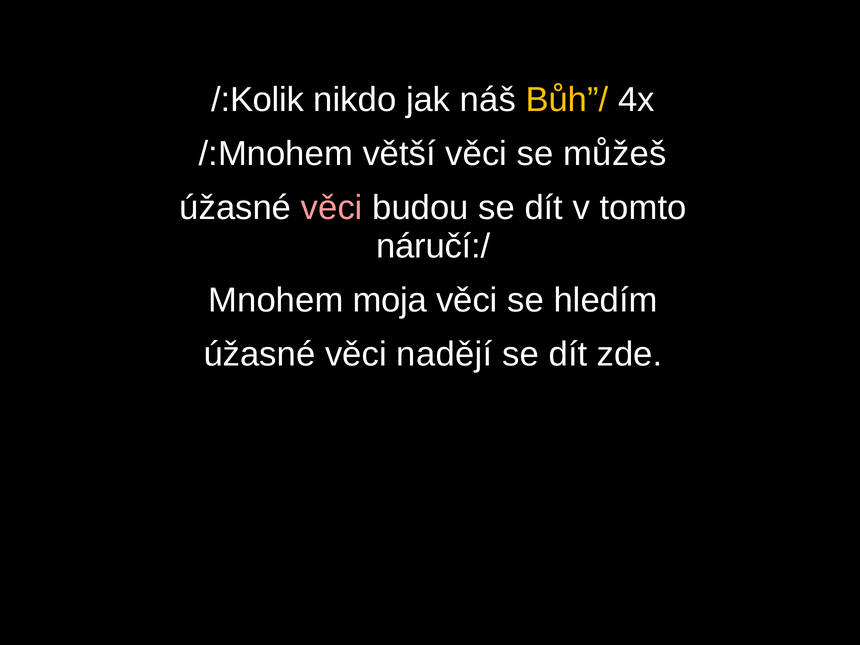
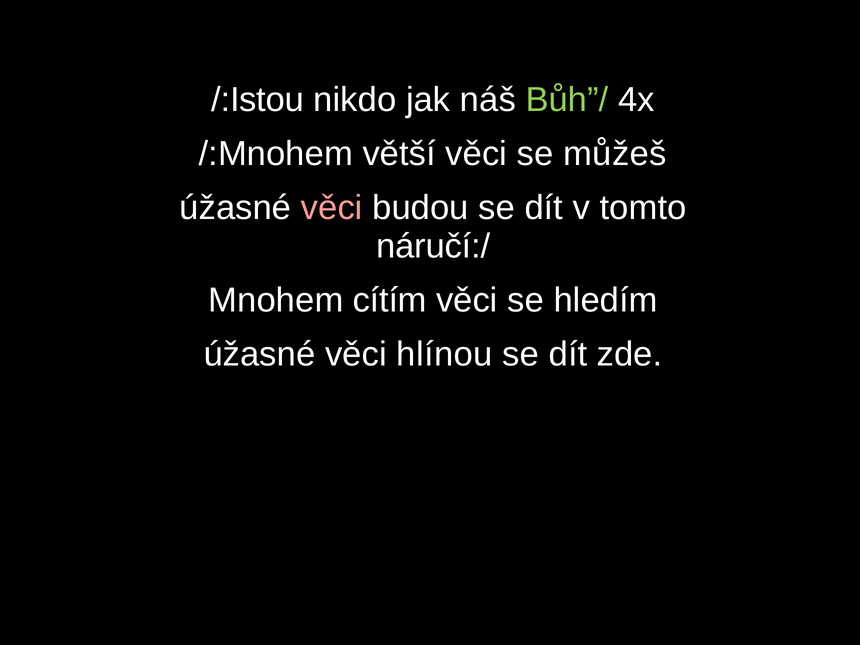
/:Kolik: /:Kolik -> /:Istou (258, 100)
Bůh”/ colour: yellow -> light green (567, 100)
moja: moja -> cítím (390, 300)
nadějí: nadějí -> hlínou (444, 354)
